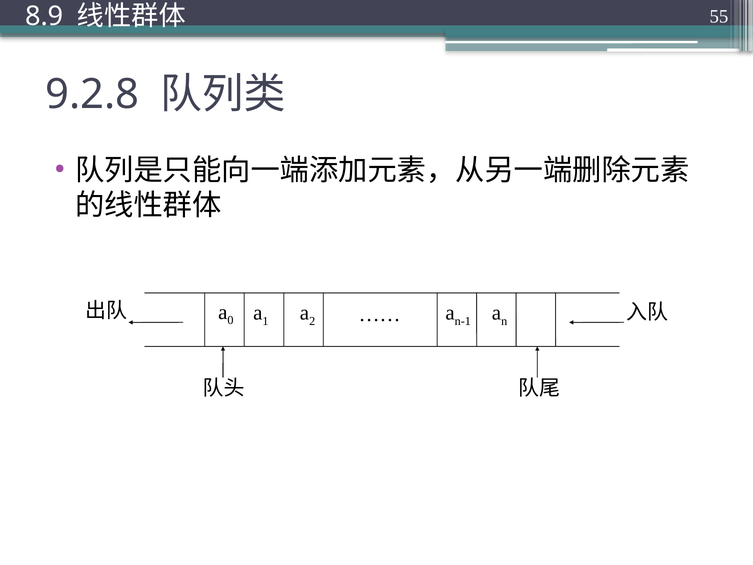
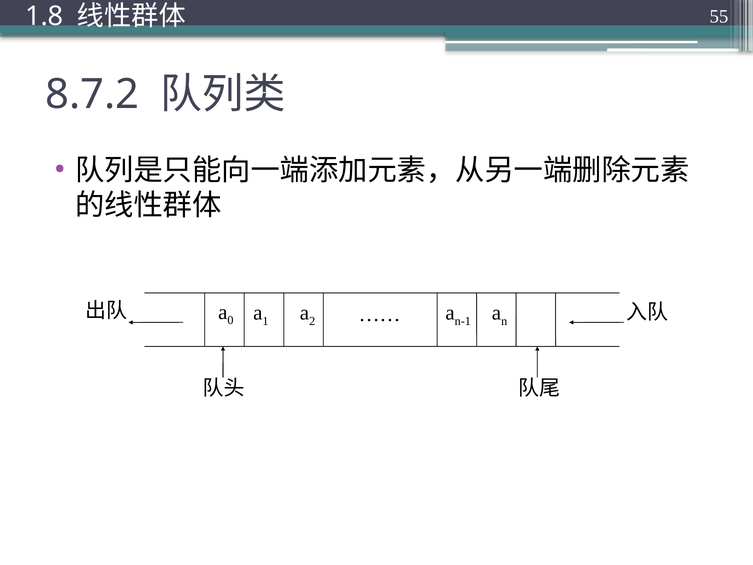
8.9: 8.9 -> 1.8 (44, 16)
9.2.8: 9.2.8 -> 8.7.2 (92, 94)
